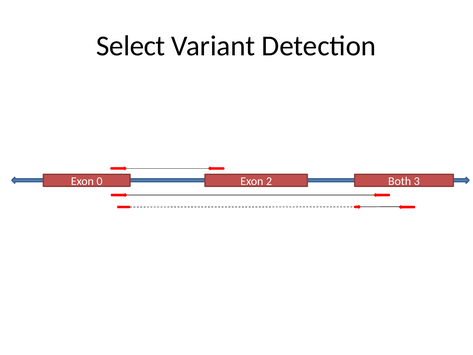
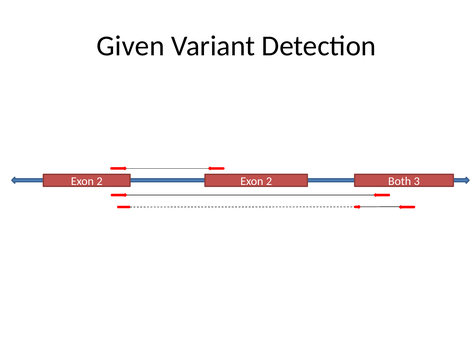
Select: Select -> Given (131, 46)
0: 0 -> 2 (100, 181)
